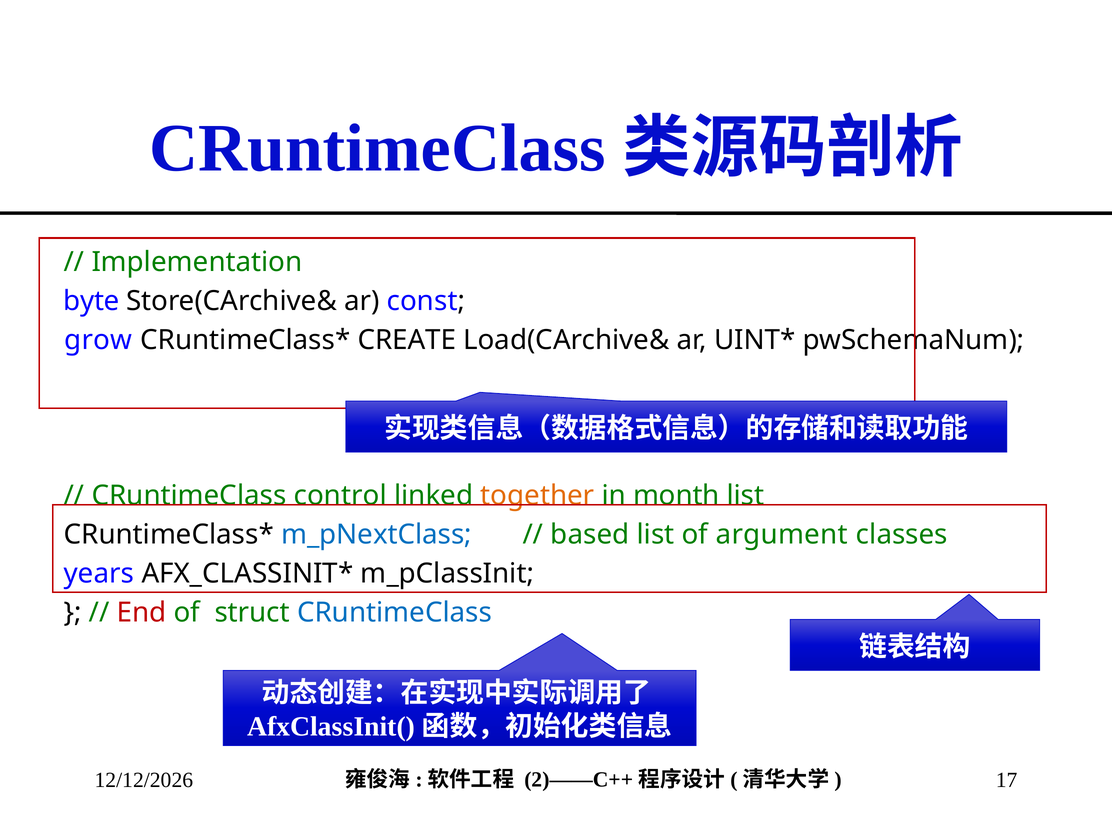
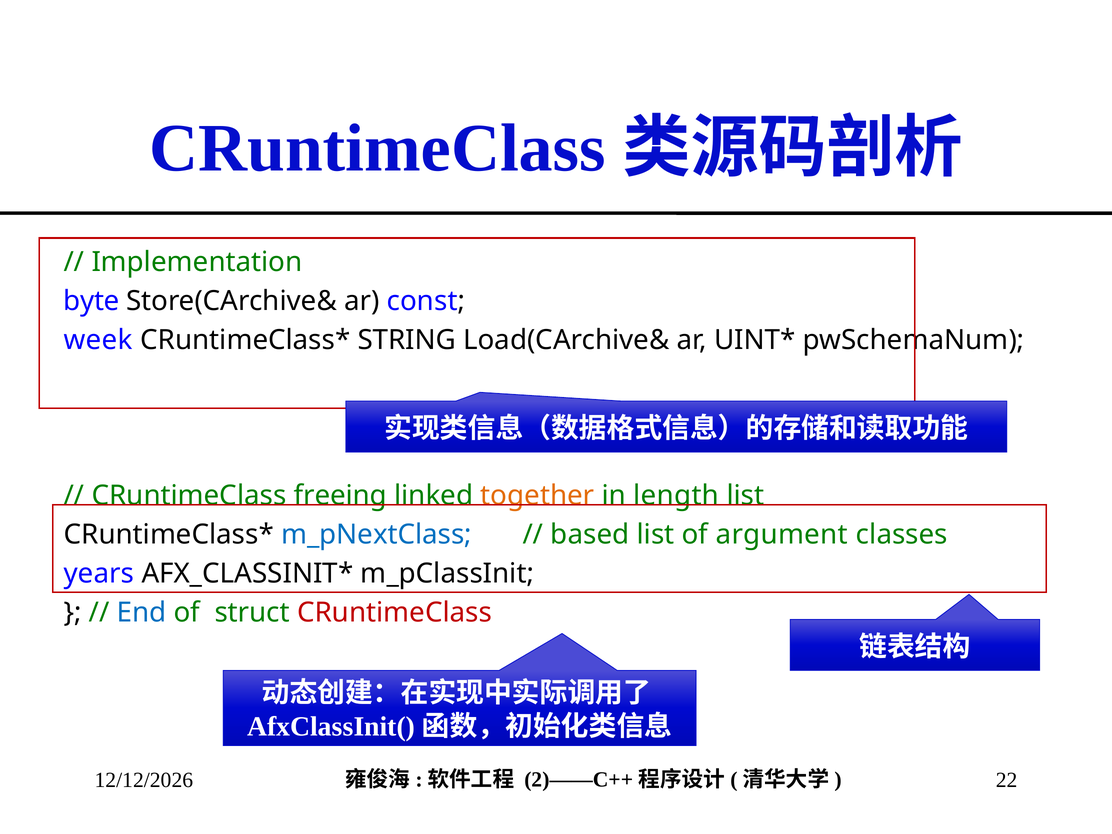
grow: grow -> week (98, 340)
CREATE: CREATE -> STRING (407, 340)
control: control -> freeing (340, 496)
month: month -> length (676, 496)
End colour: red -> blue (142, 612)
CRuntimeClass colour: blue -> red (395, 612)
17: 17 -> 22 (1007, 780)
